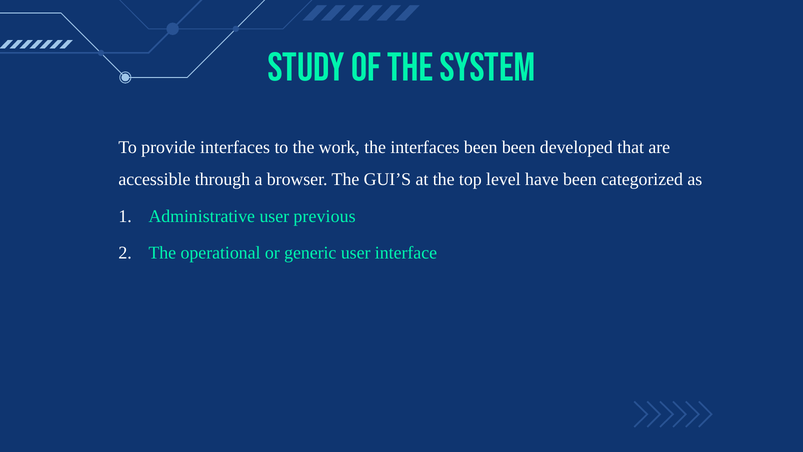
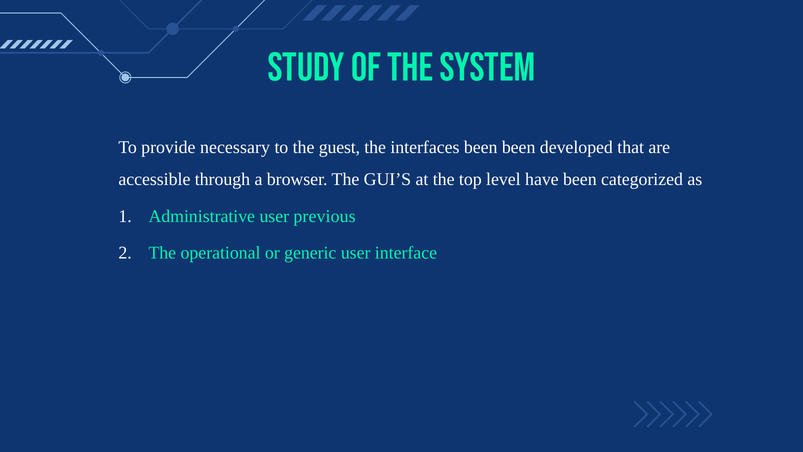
provide interfaces: interfaces -> necessary (235, 147)
work: work -> guest (339, 147)
